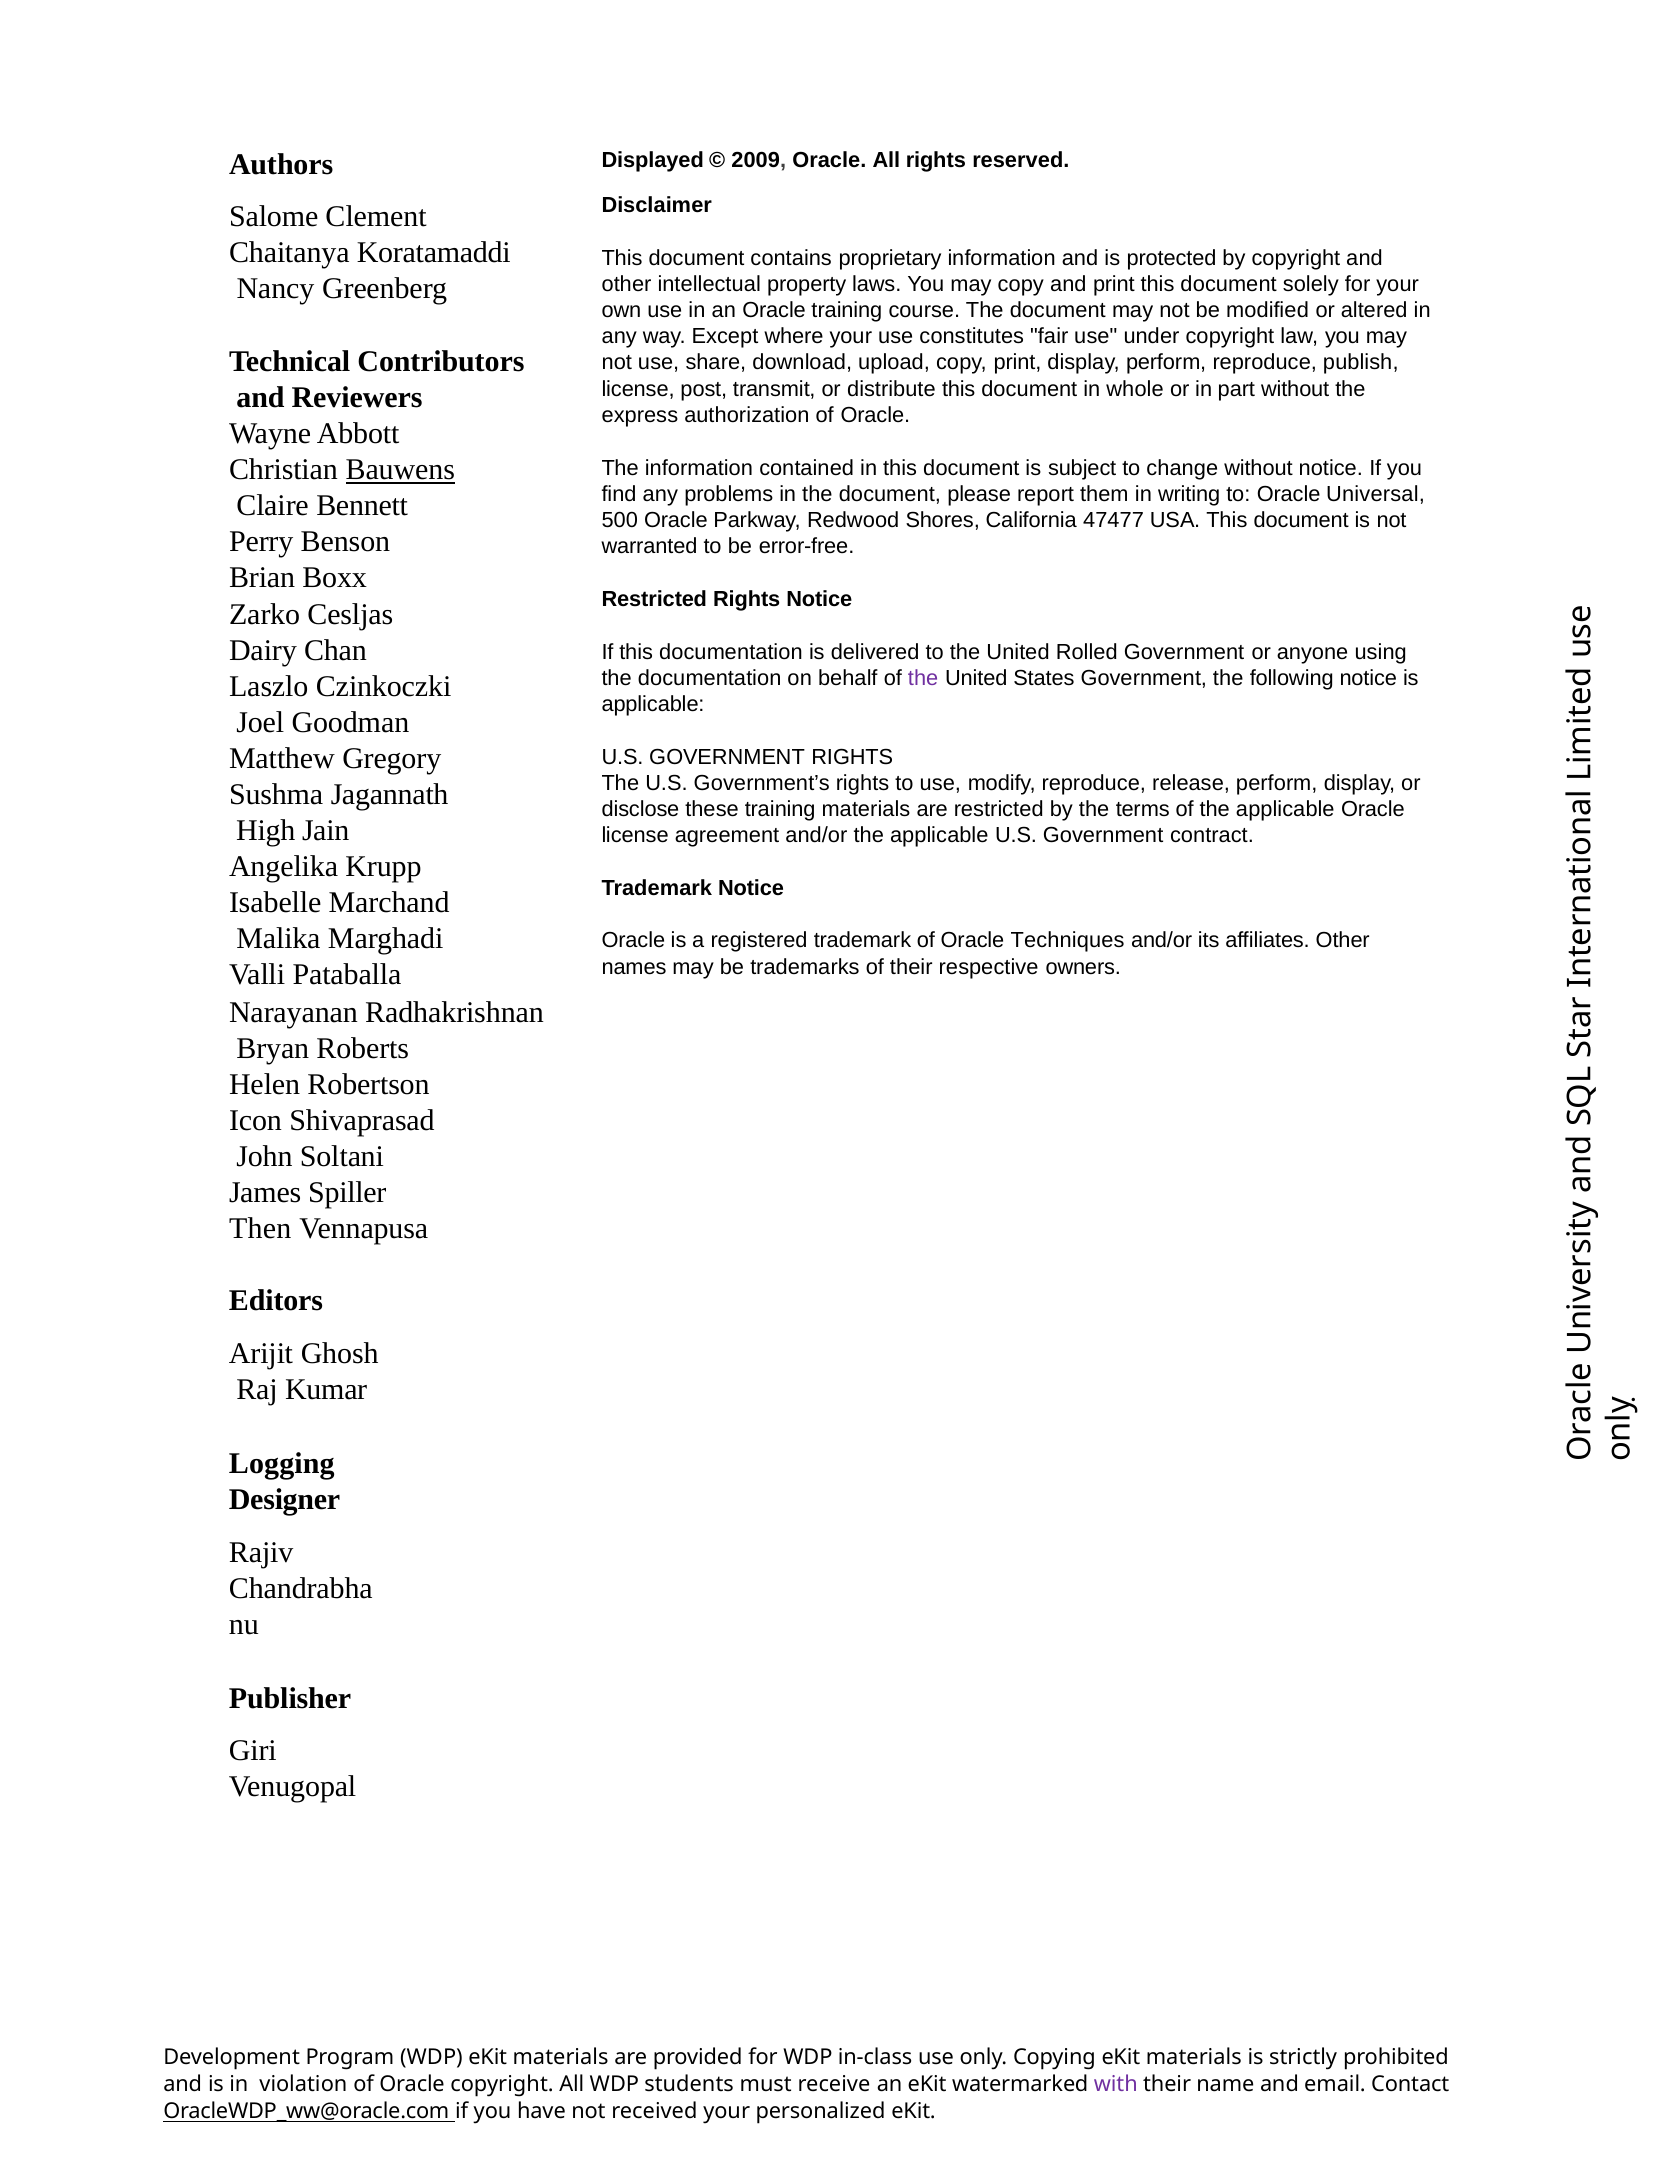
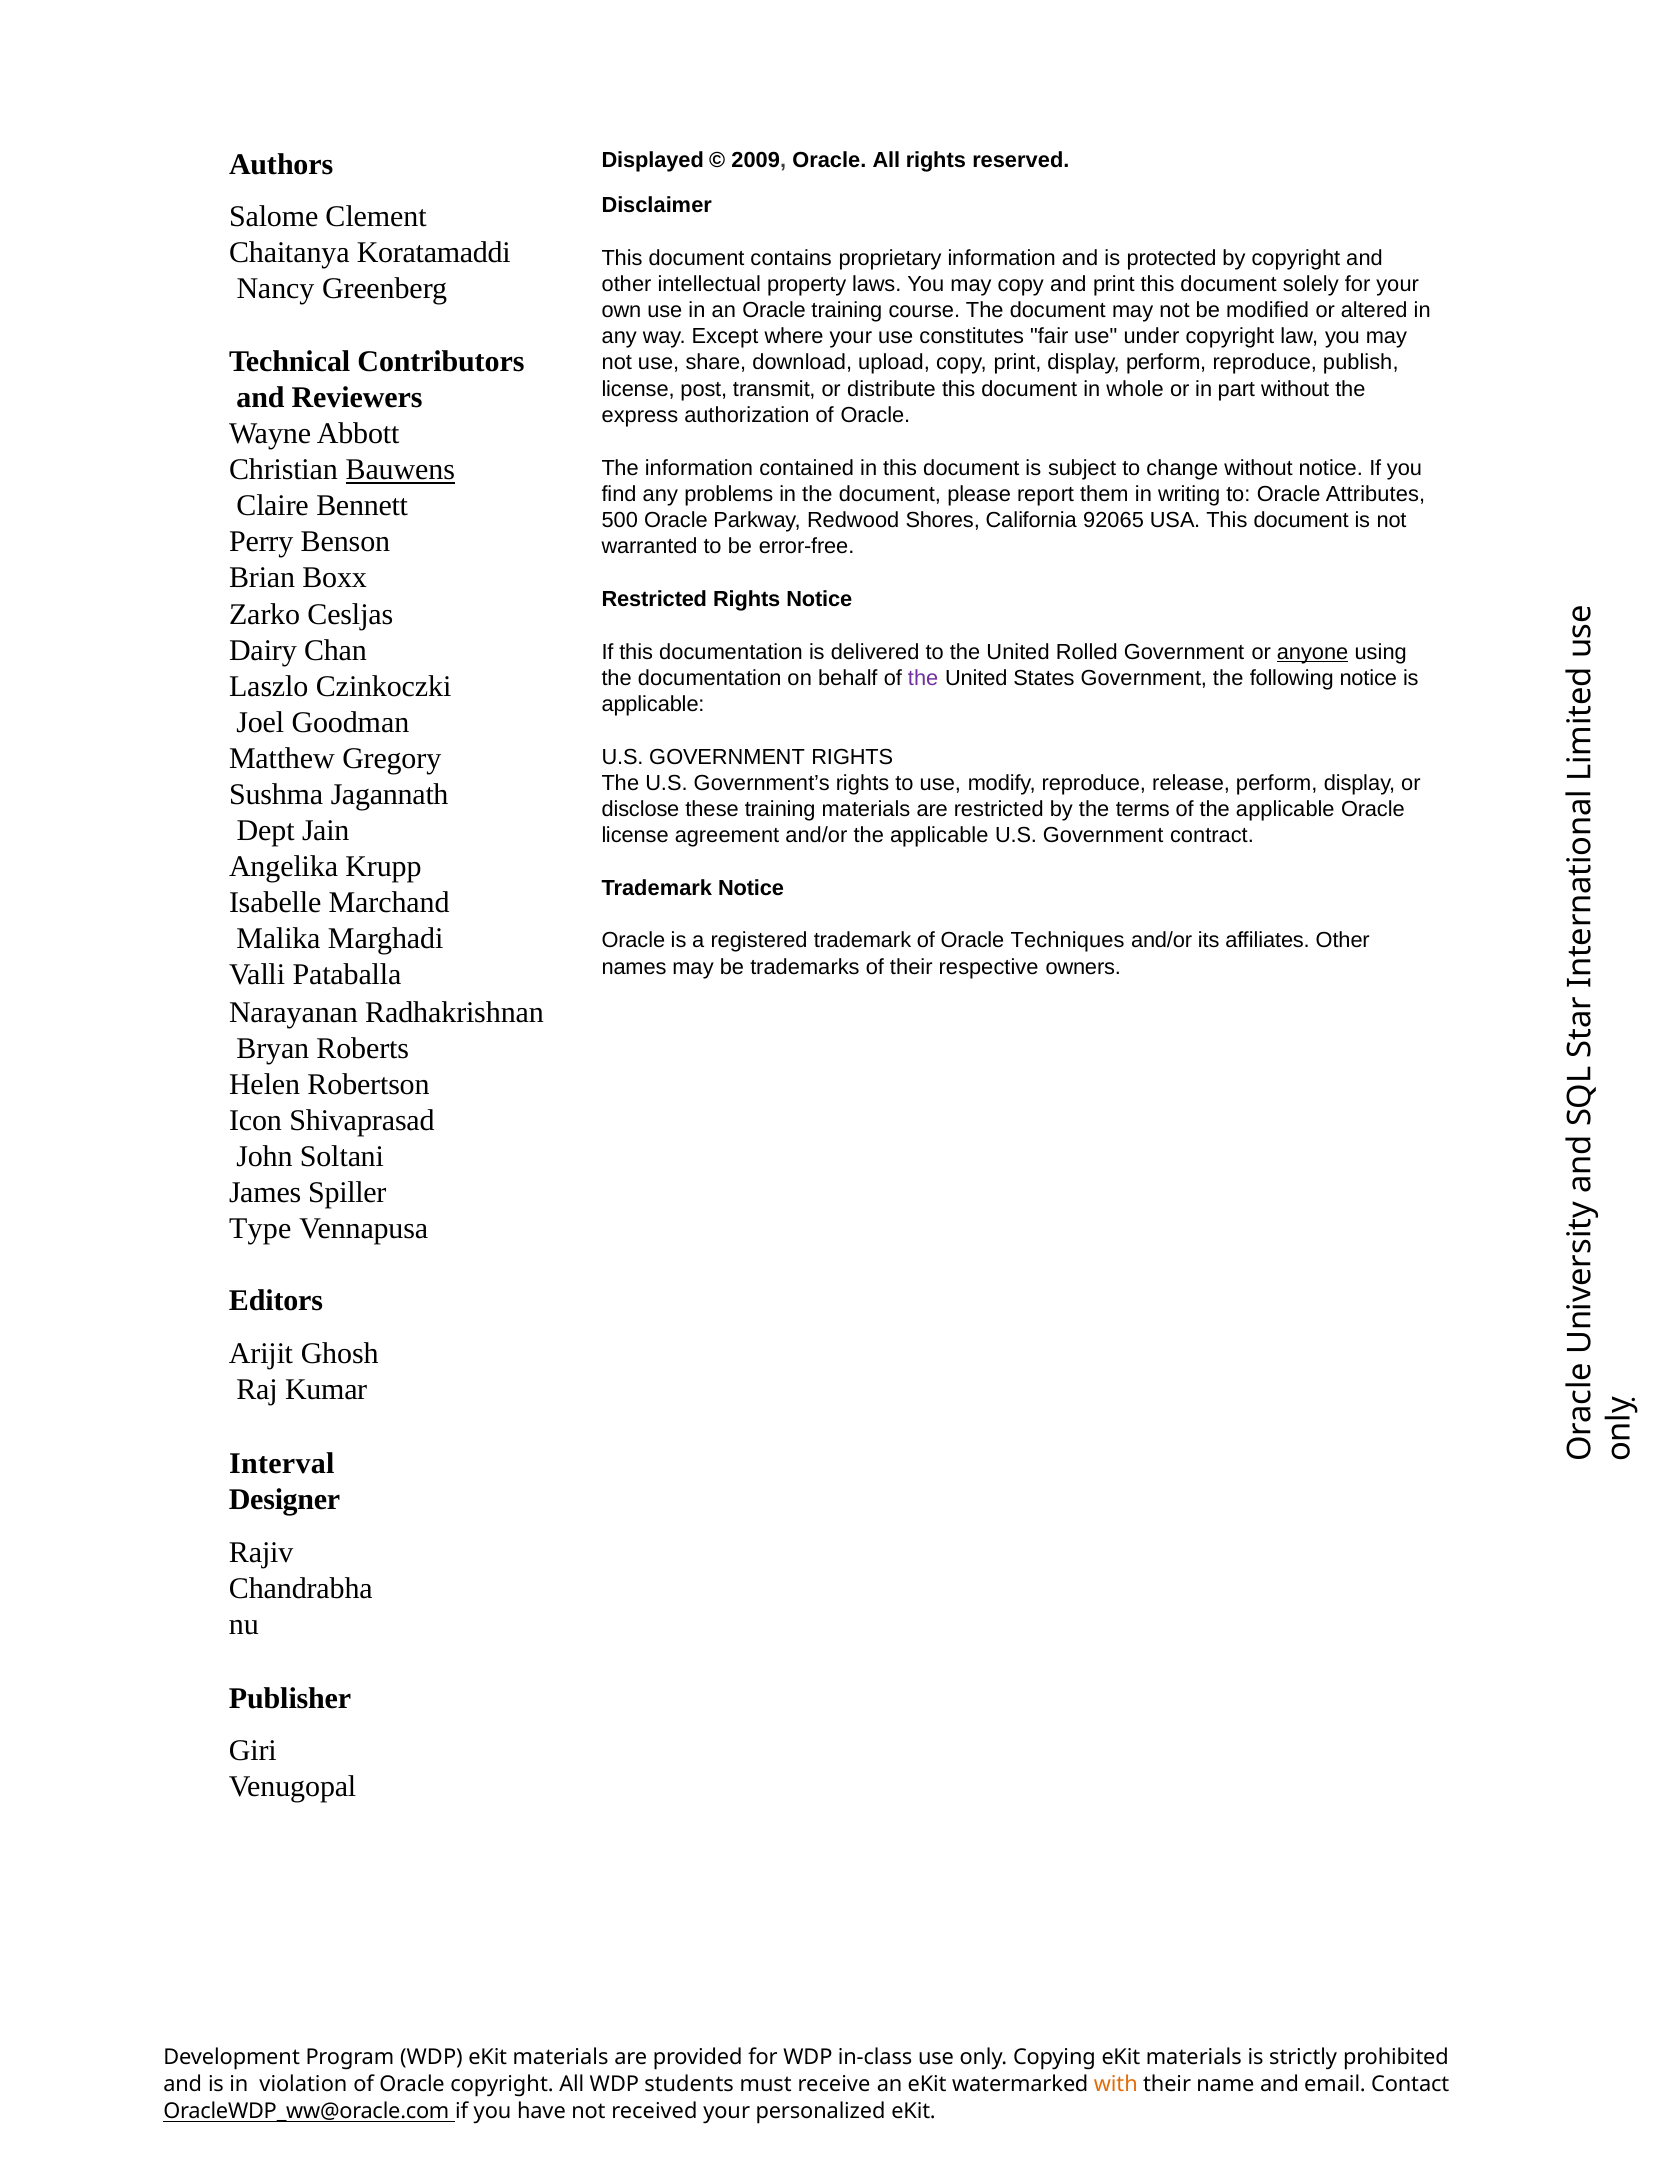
Universal: Universal -> Attributes (1376, 494)
47477: 47477 -> 92065 (1114, 521)
anyone underline: none -> present (1313, 652)
High: High -> Dept (266, 831)
Then: Then -> Type (260, 1229)
Logging: Logging -> Interval (282, 1464)
with colour: purple -> orange (1116, 2084)
